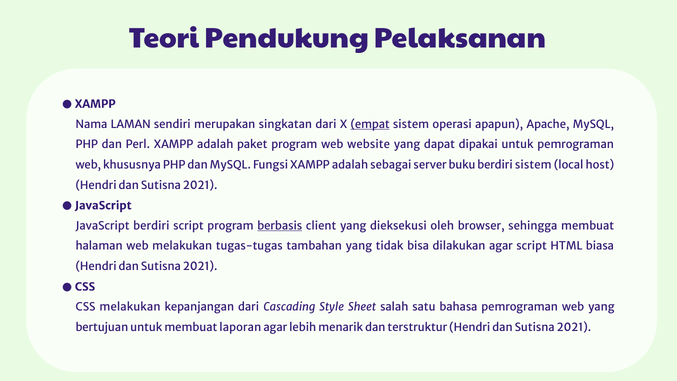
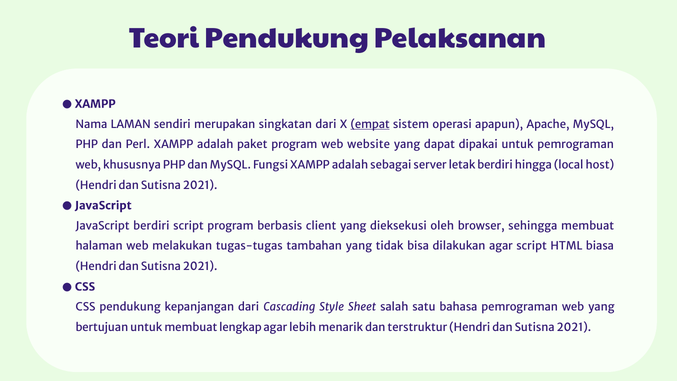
buku: buku -> letak (462, 165)
berdiri sistem: sistem -> hingga (533, 165)
berbasis underline: present -> none (280, 226)
CSS melakukan: melakukan -> pendukung (130, 307)
laporan: laporan -> lengkap (240, 327)
